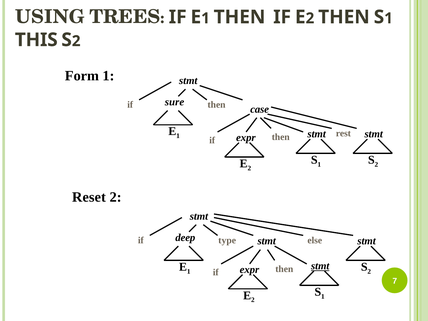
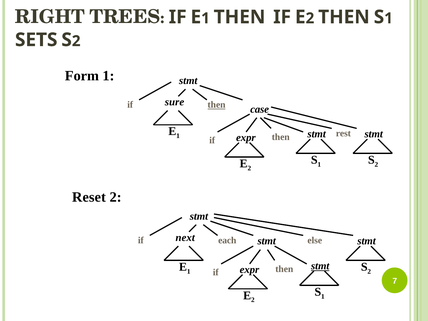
USING: USING -> RIGHT (50, 17)
THIS: THIS -> SETS (36, 40)
then underline: none -> present (217, 105)
deep: deep -> next (185, 238)
type: type -> each (227, 240)
